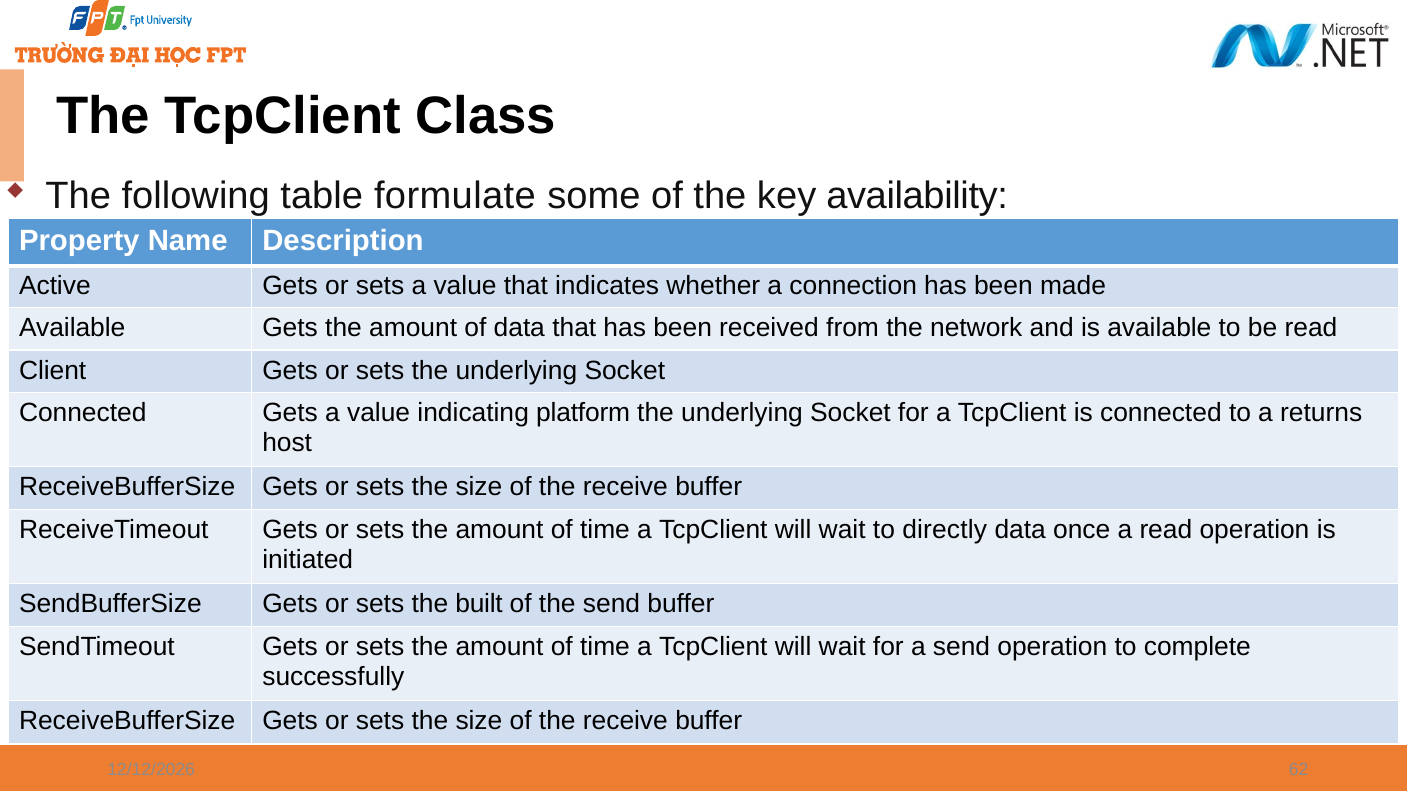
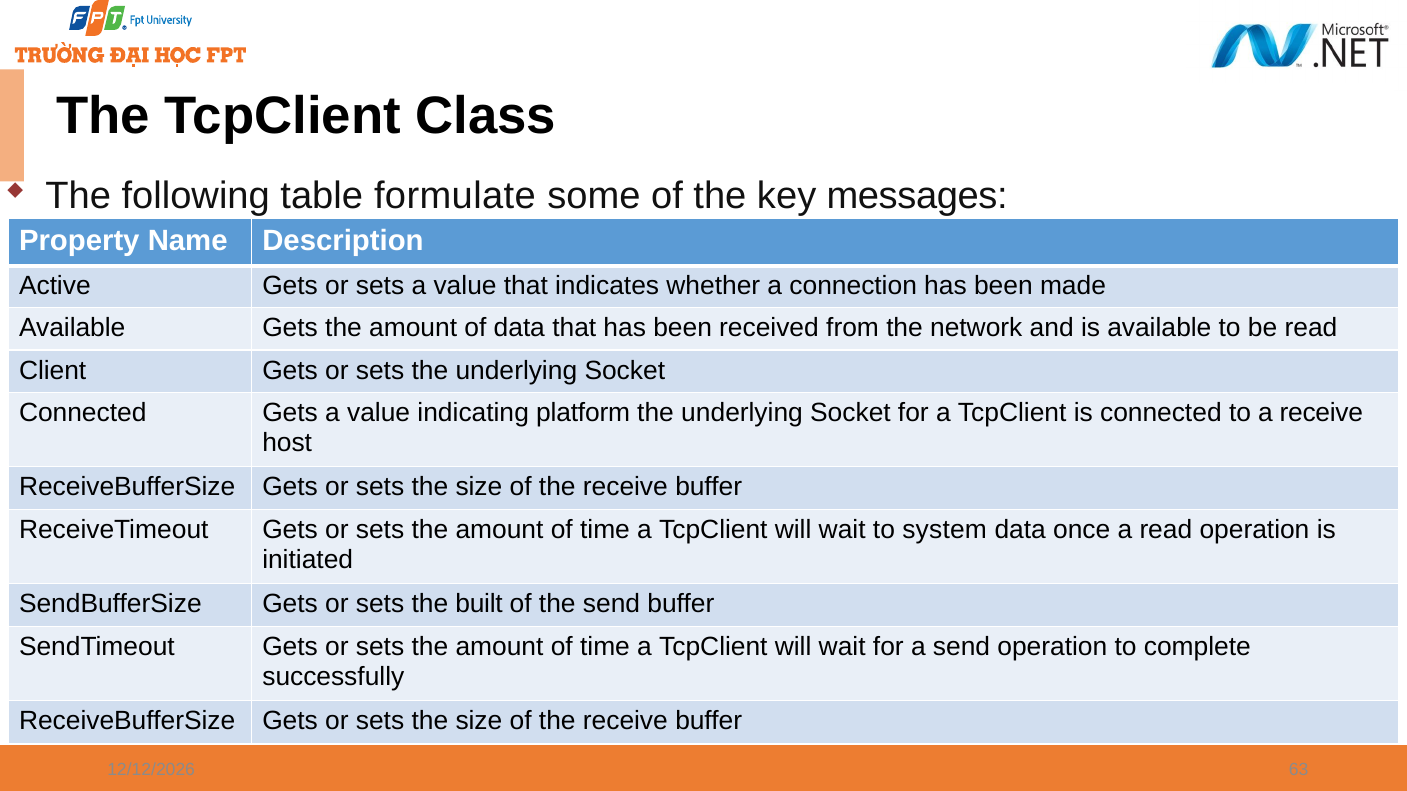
availability: availability -> messages (917, 196)
a returns: returns -> receive (1321, 413)
directly: directly -> system (945, 530)
62: 62 -> 63 (1299, 770)
